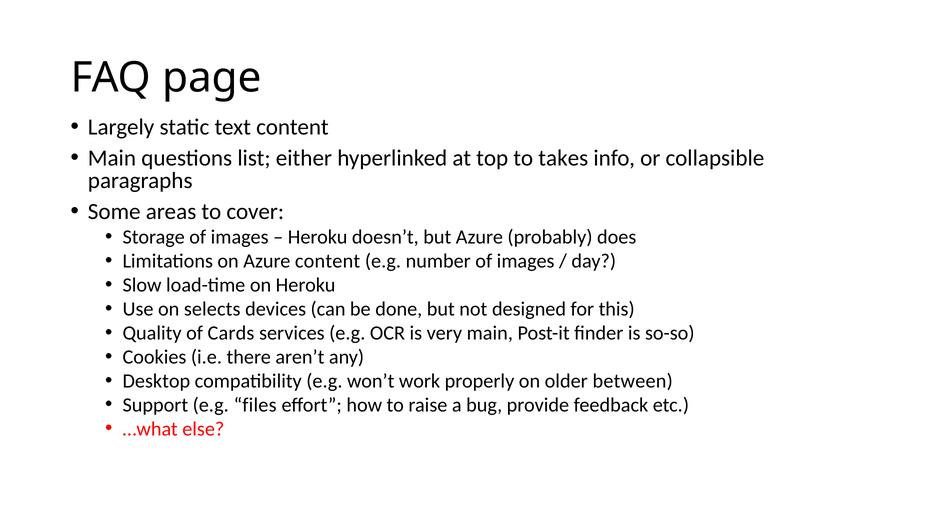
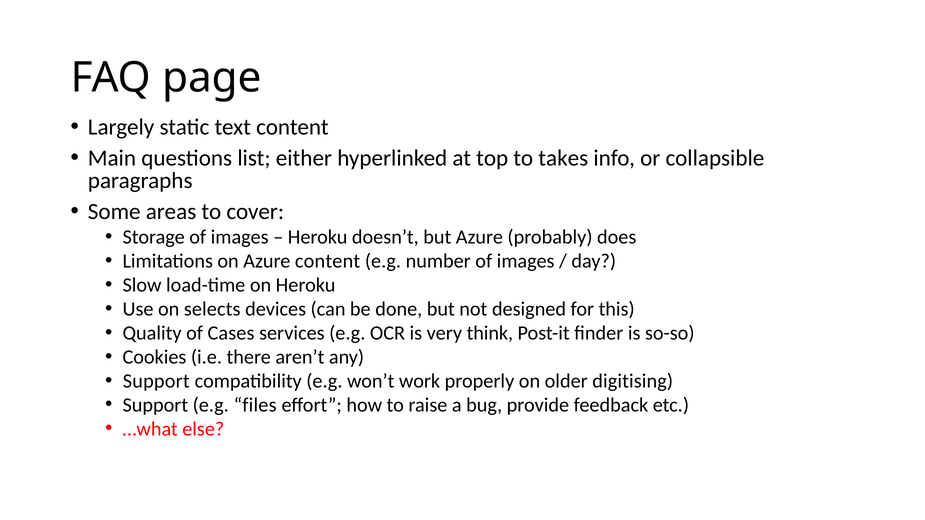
Cards: Cards -> Cases (231, 333)
very main: main -> think (490, 333)
Desktop: Desktop -> Support (156, 381)
between: between -> digitising (633, 381)
